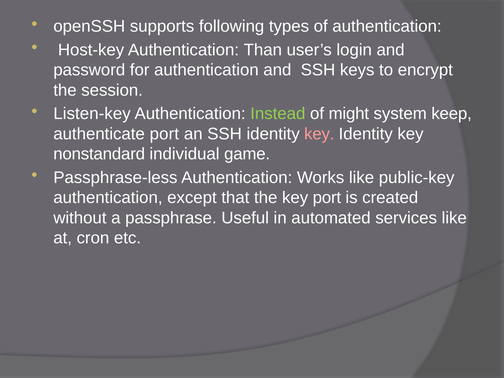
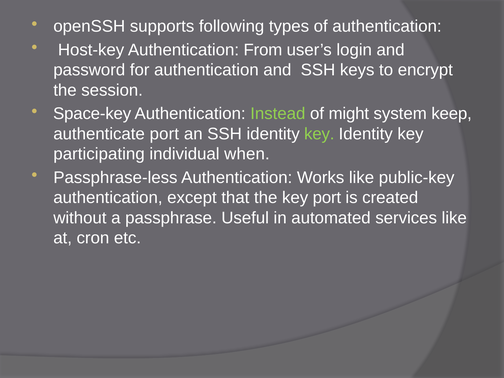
Than: Than -> From (263, 50)
Listen-key: Listen-key -> Space-key (92, 114)
key colour: pink -> light green (319, 134)
nonstandard: nonstandard -> participating (99, 154)
game: game -> when (247, 154)
